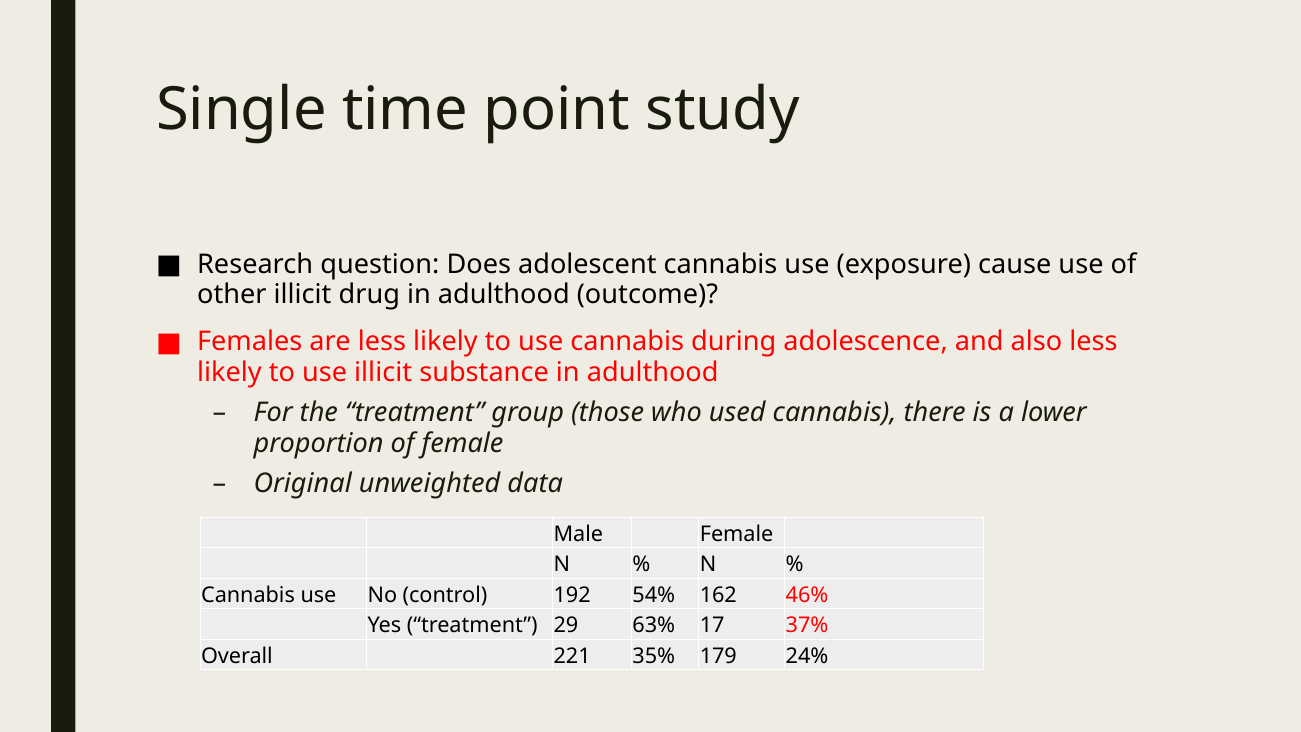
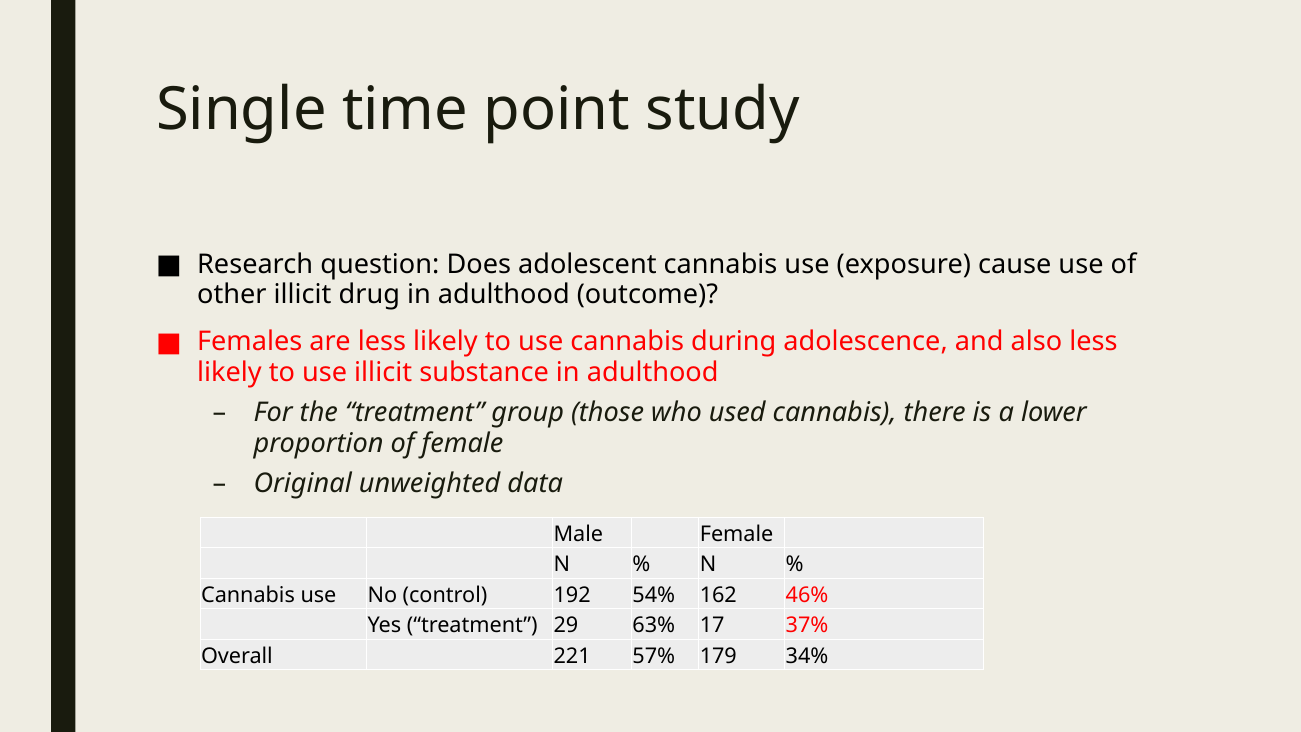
35%: 35% -> 57% (654, 656)
24%: 24% -> 34% (807, 656)
